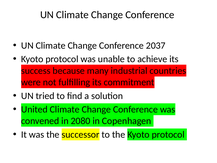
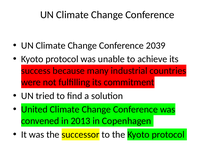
2037: 2037 -> 2039 (156, 46)
2080: 2080 -> 2013 (81, 121)
